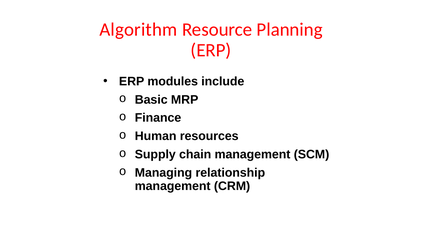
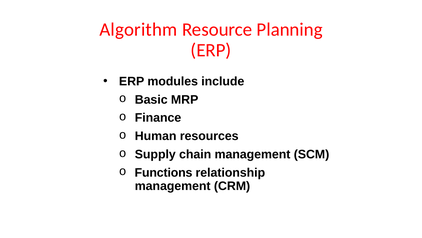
Managing: Managing -> Functions (164, 172)
